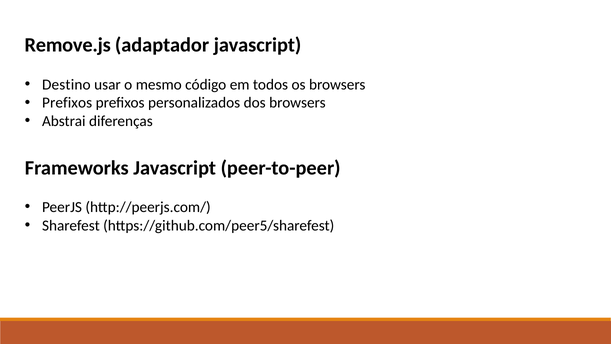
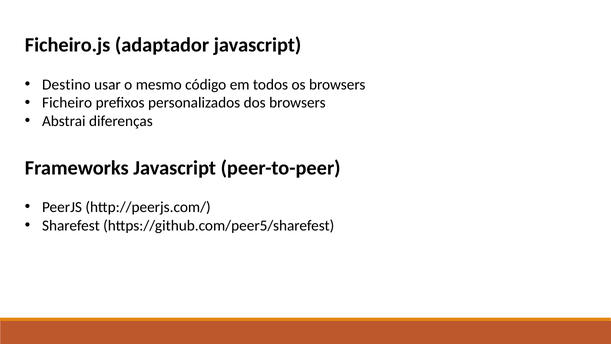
Remove.js: Remove.js -> Ficheiro.js (68, 45)
Prefixos: Prefixos -> Ficheiro (67, 103)
